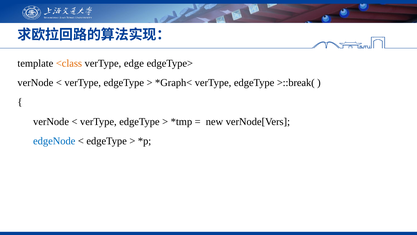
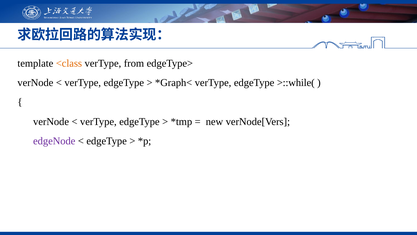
edge: edge -> from (134, 63)
>::break(: >::break( -> >::while( (296, 83)
edgeNode colour: blue -> purple (54, 141)
